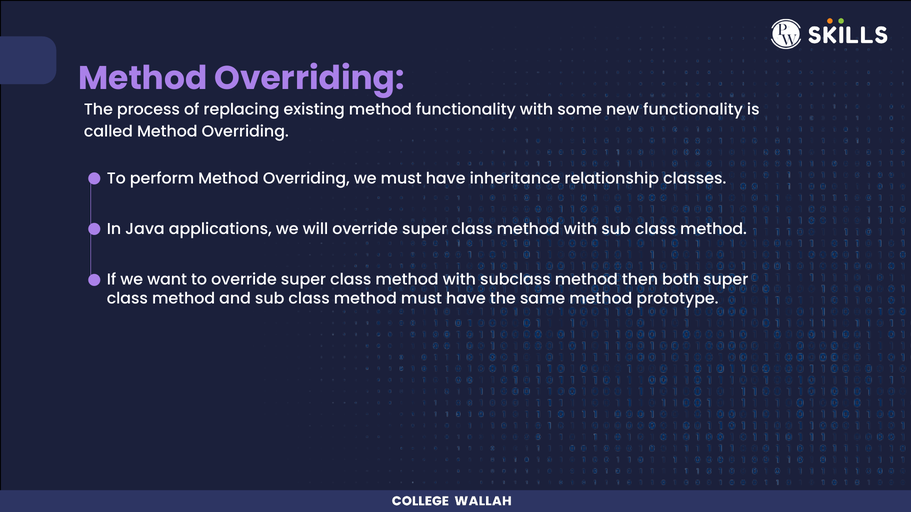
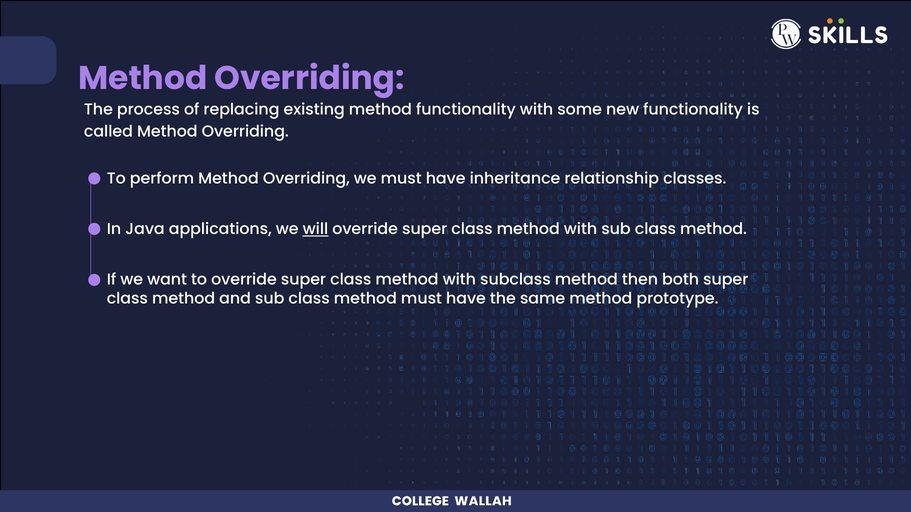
will underline: none -> present (315, 229)
